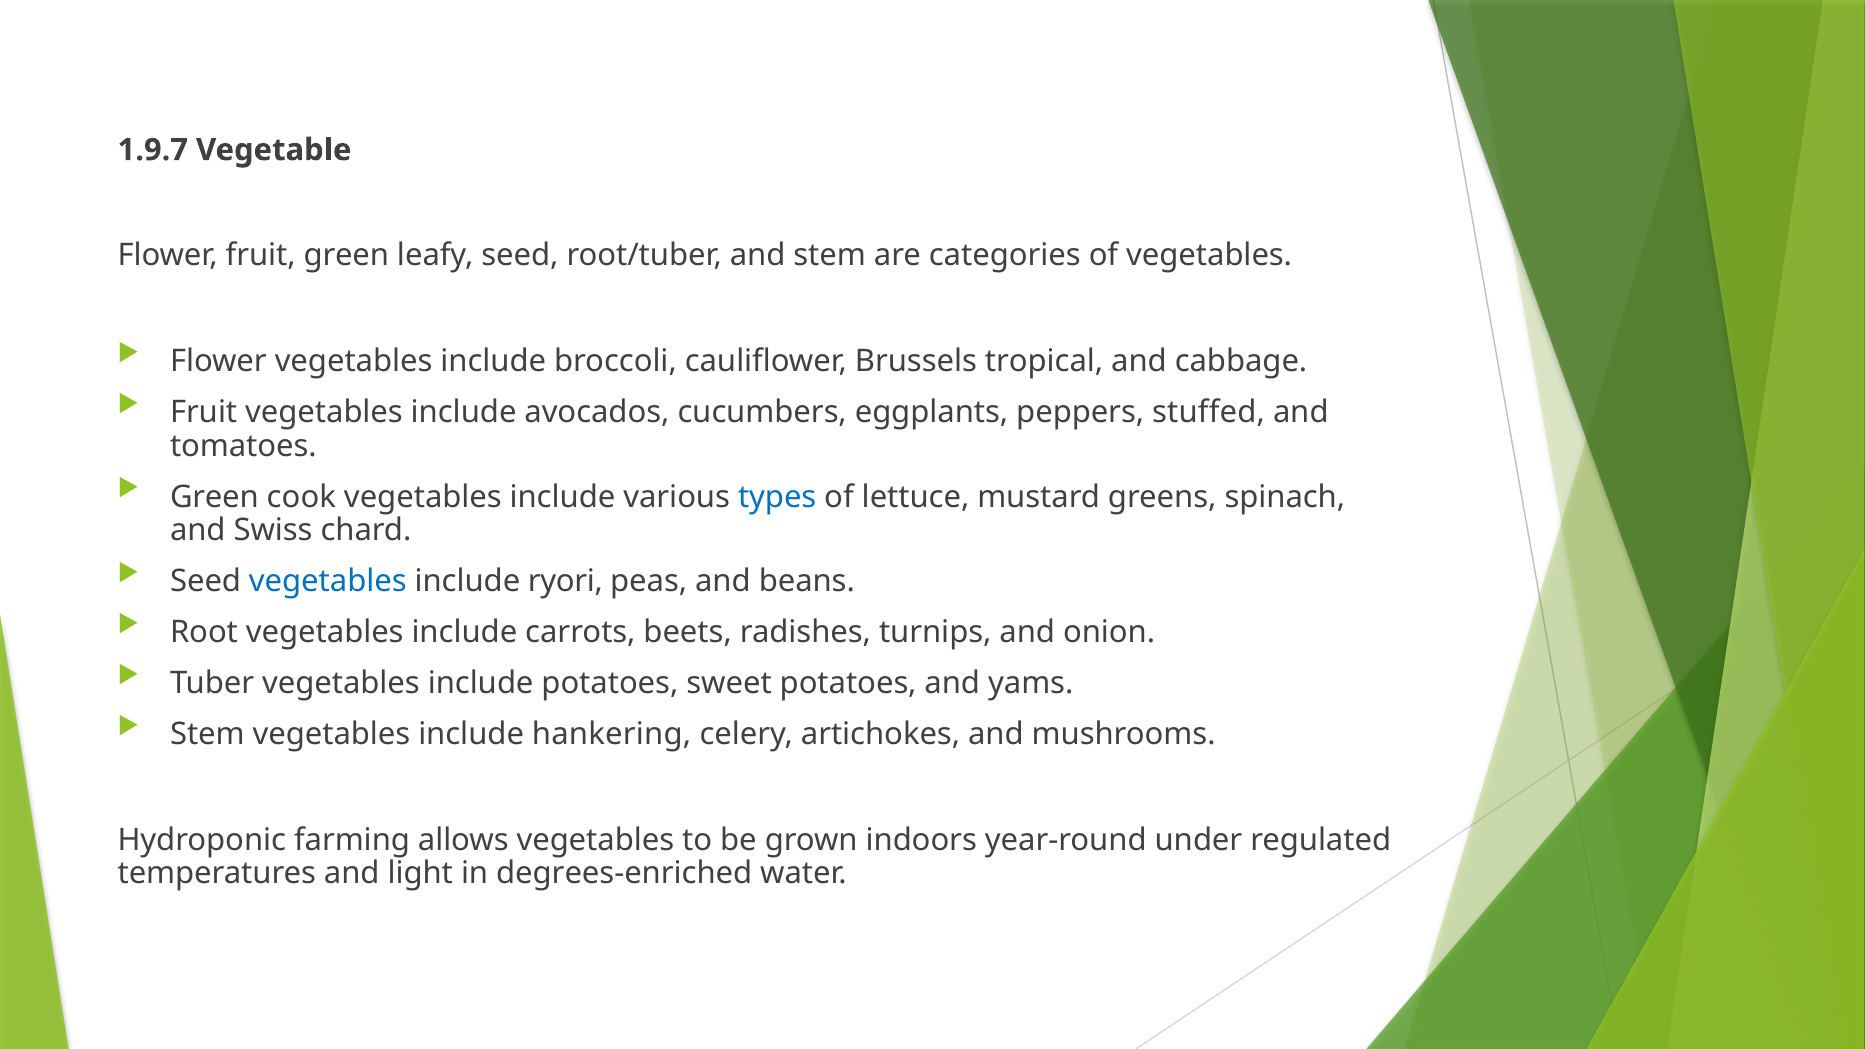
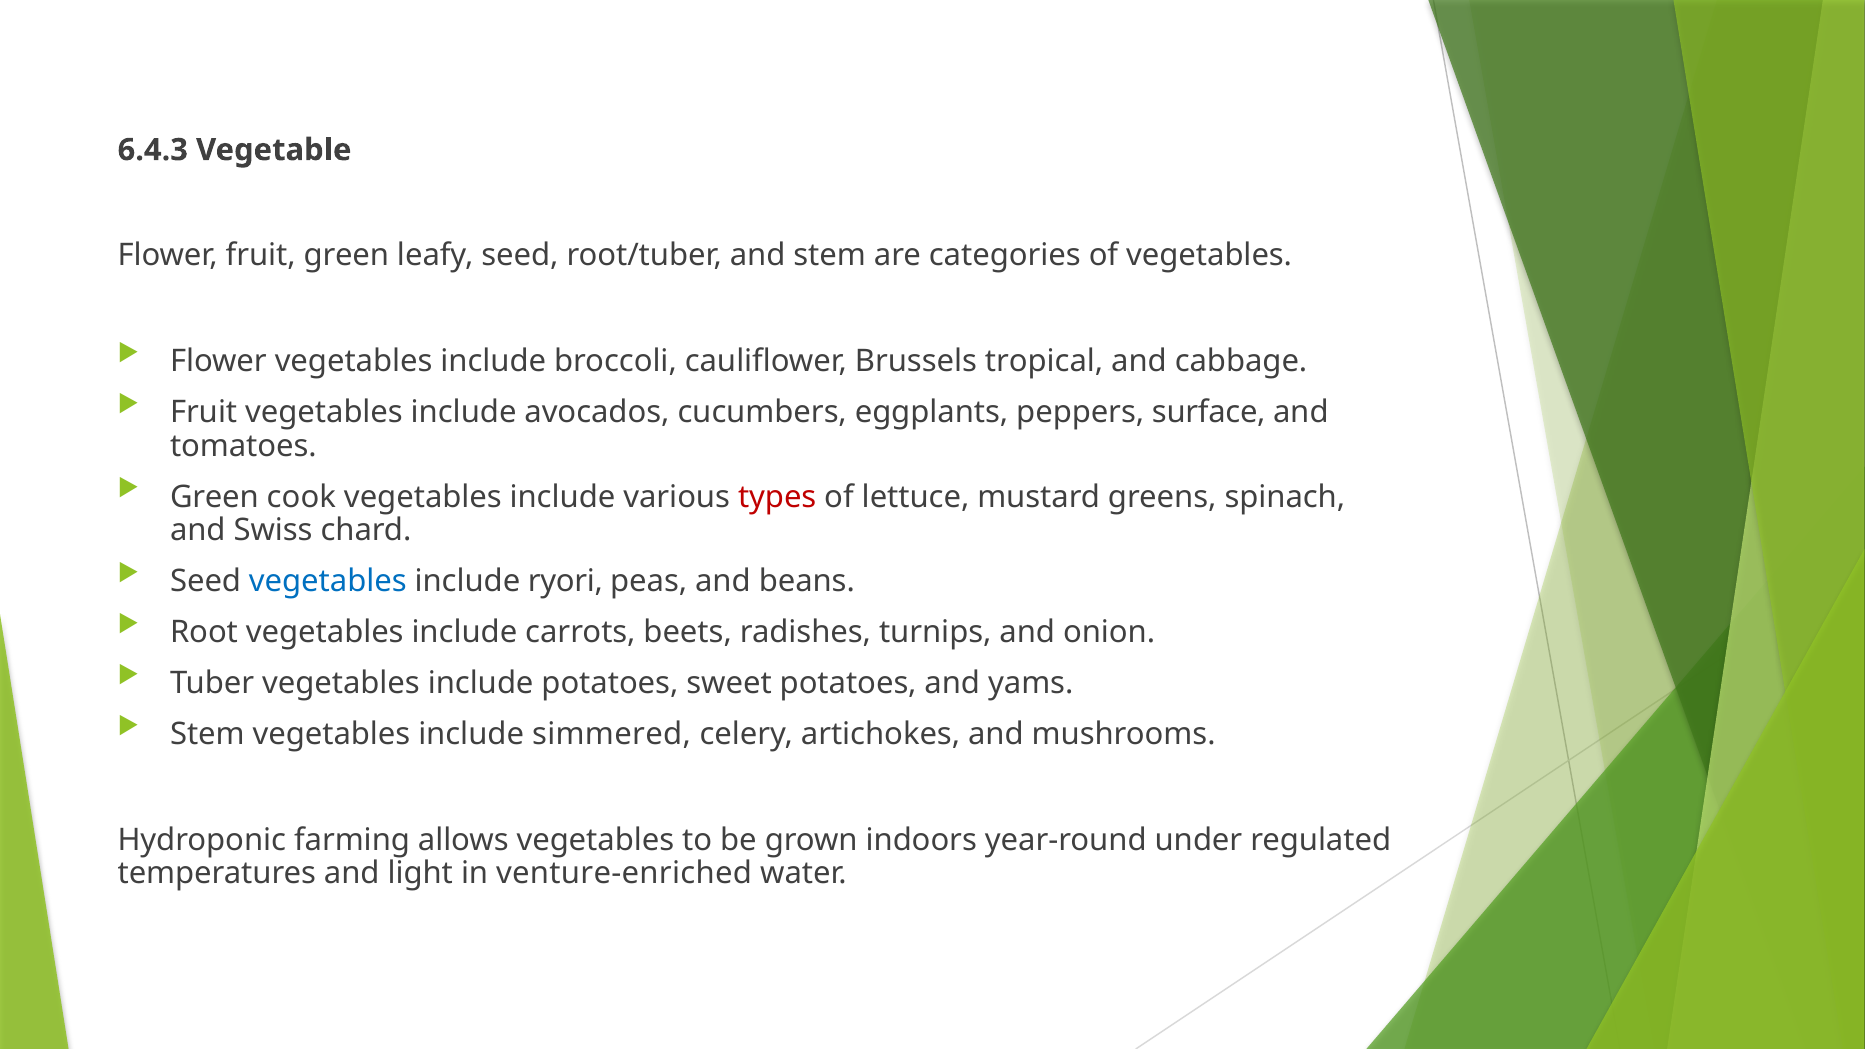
1.9.7: 1.9.7 -> 6.4.3 (153, 150)
stuffed: stuffed -> surface (1209, 412)
types colour: blue -> red (777, 497)
hankering: hankering -> simmered (611, 734)
degrees-enriched: degrees-enriched -> venture-enriched (624, 874)
